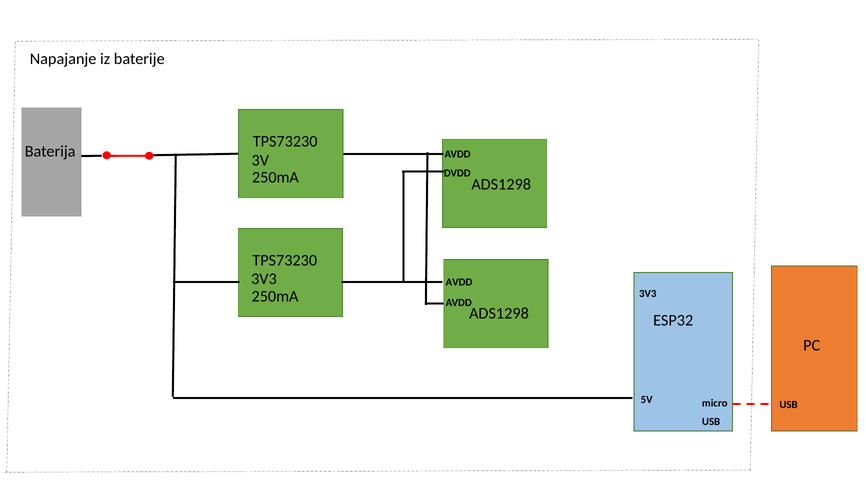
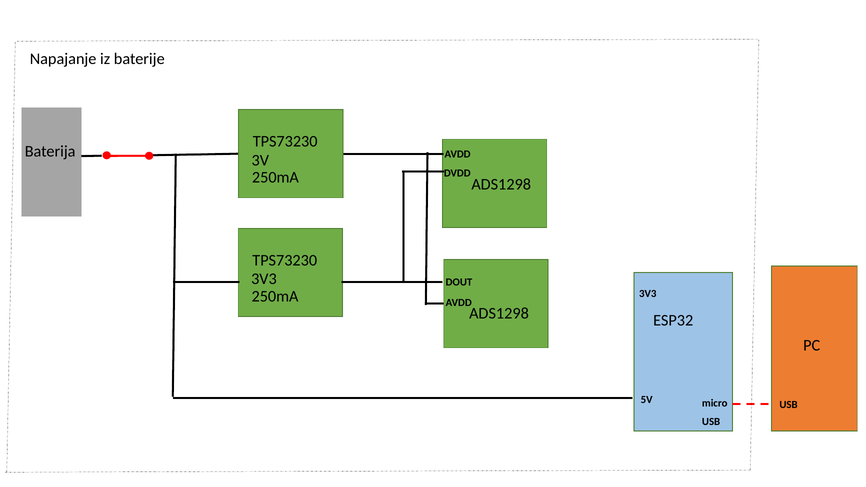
AVDD: AVDD -> DOUT (459, 282)
